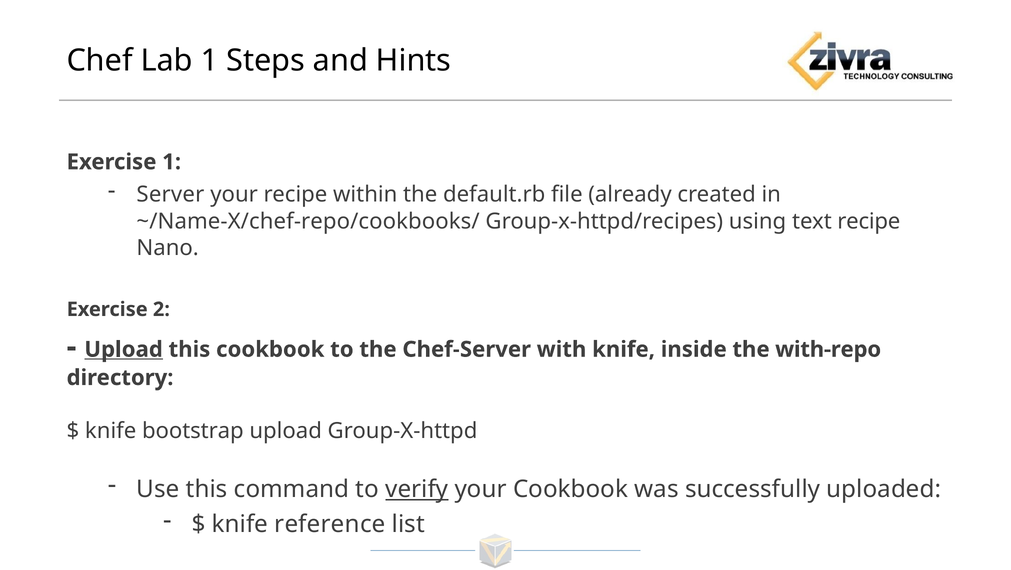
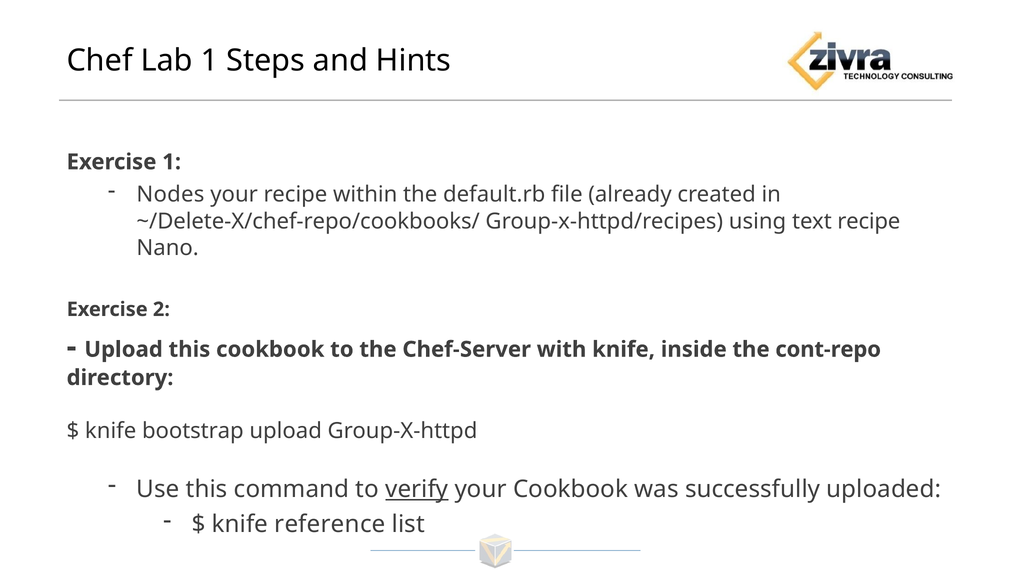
Server: Server -> Nodes (170, 195)
~/Name-X/chef-repo/cookbooks/: ~/Name-X/chef-repo/cookbooks/ -> ~/Delete-X/chef-repo/cookbooks/ (308, 221)
Upload underline: present -> none (124, 349)
with-repo: with-repo -> cont-repo (828, 349)
